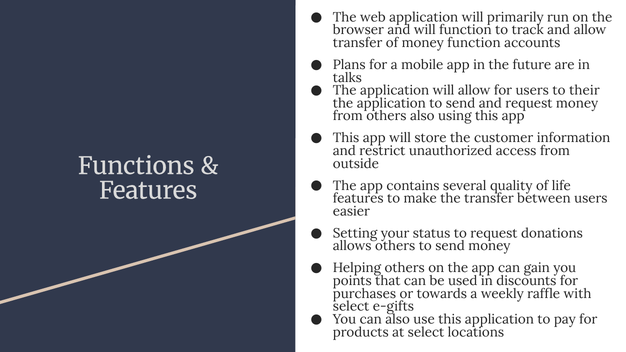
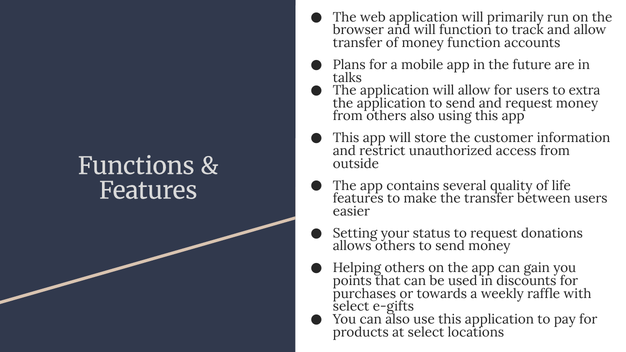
their: their -> extra (585, 90)
